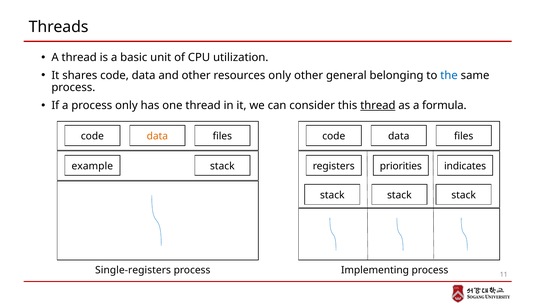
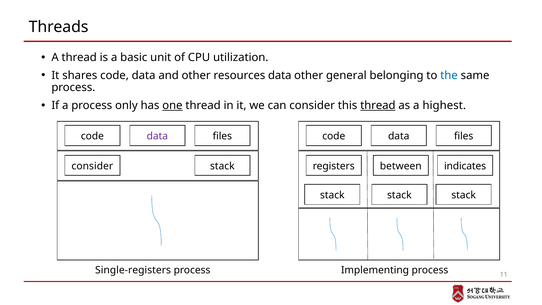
resources only: only -> data (280, 75)
one underline: none -> present (172, 105)
formula: formula -> highest (444, 105)
data colour: orange -> purple (157, 136)
example: example -> consider (92, 166)
priorities: priorities -> between (401, 166)
